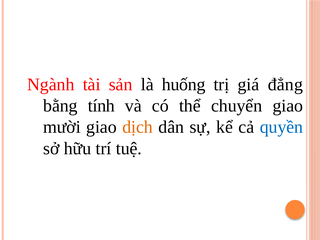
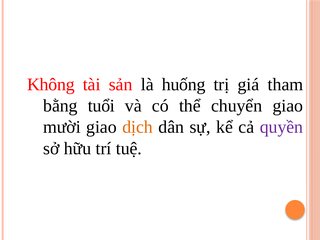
Ngành: Ngành -> Không (51, 84)
đẳng: đẳng -> tham (285, 84)
tính: tính -> tuổi (101, 106)
quyền colour: blue -> purple (281, 127)
